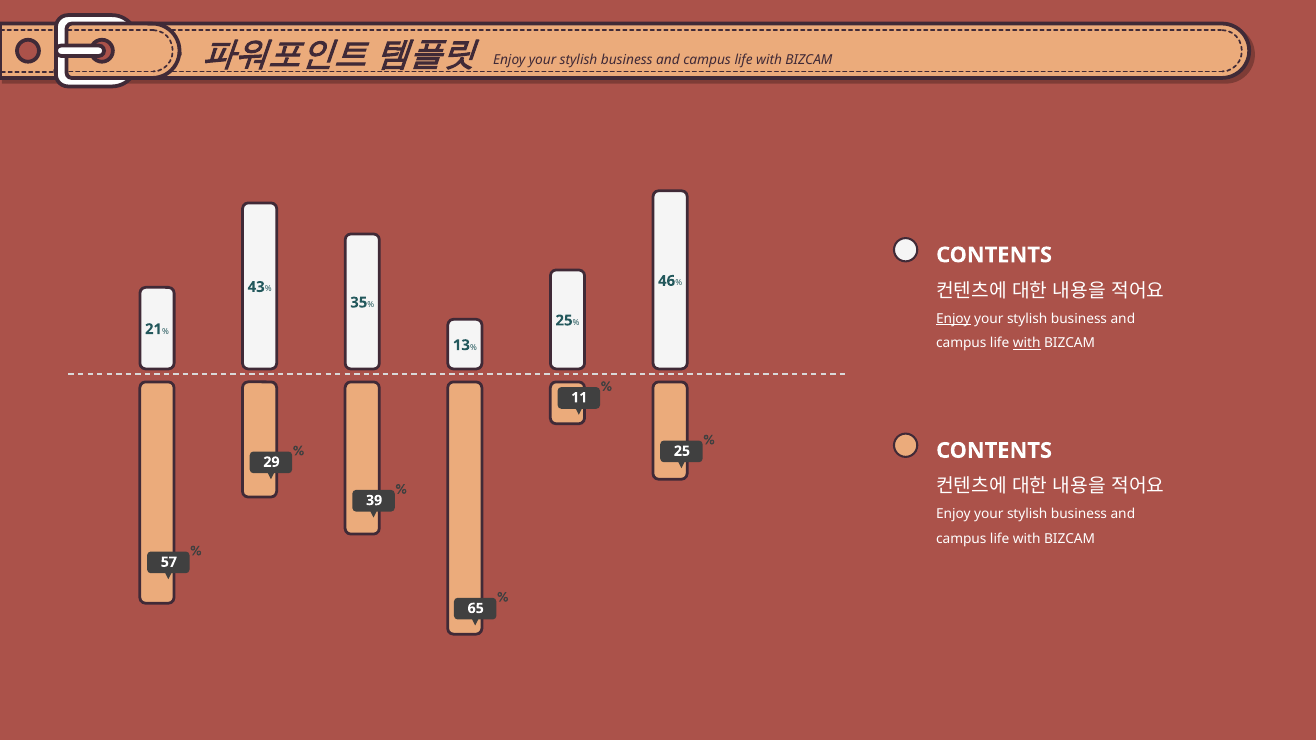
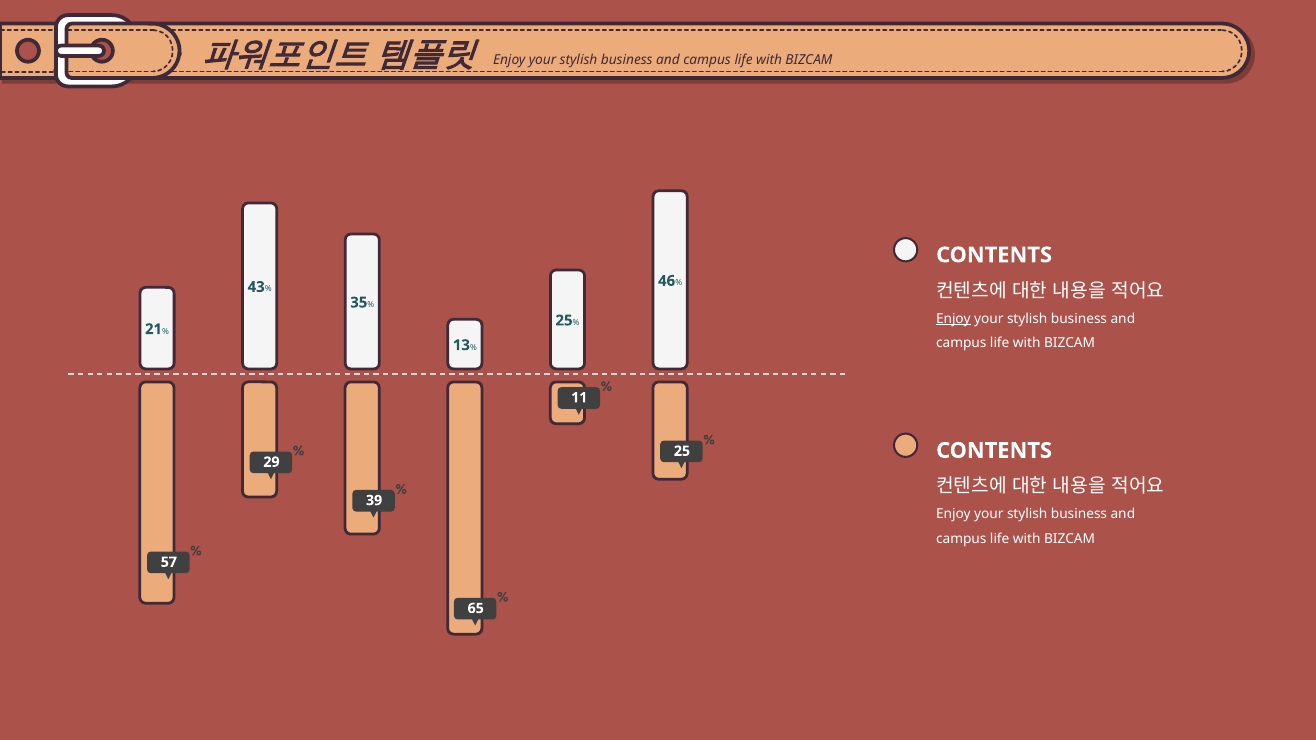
with underline: present -> none (1027, 343)
